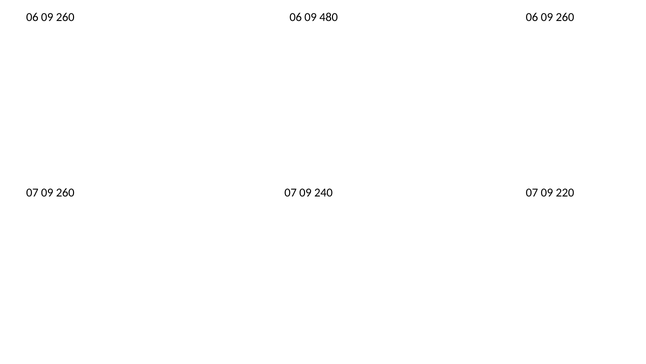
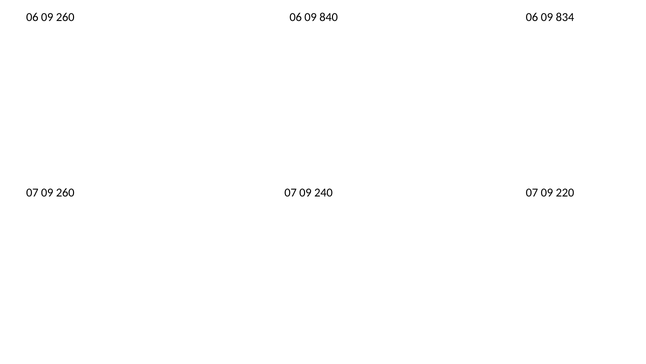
480: 480 -> 840 (329, 17)
260: 260 -> 834 (565, 17)
